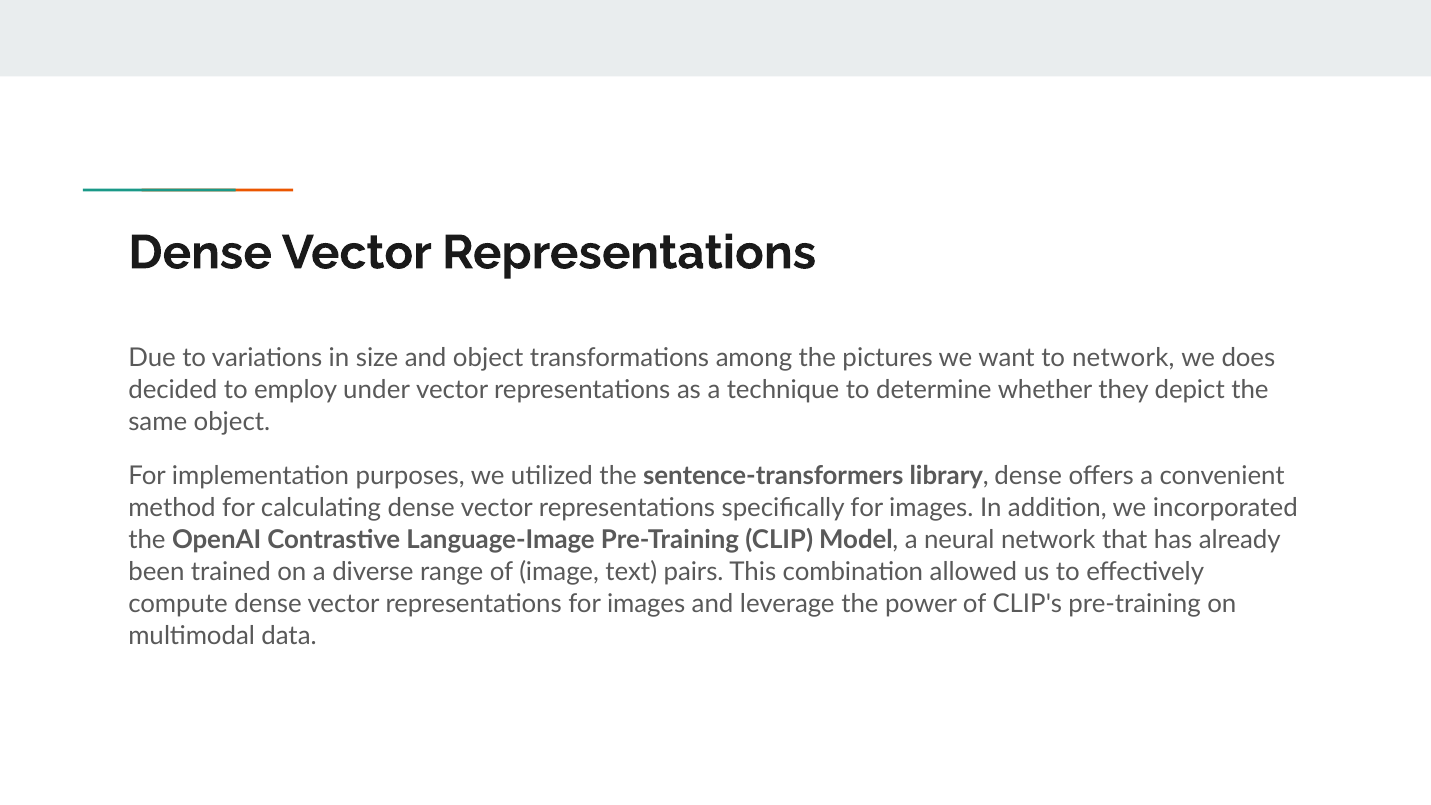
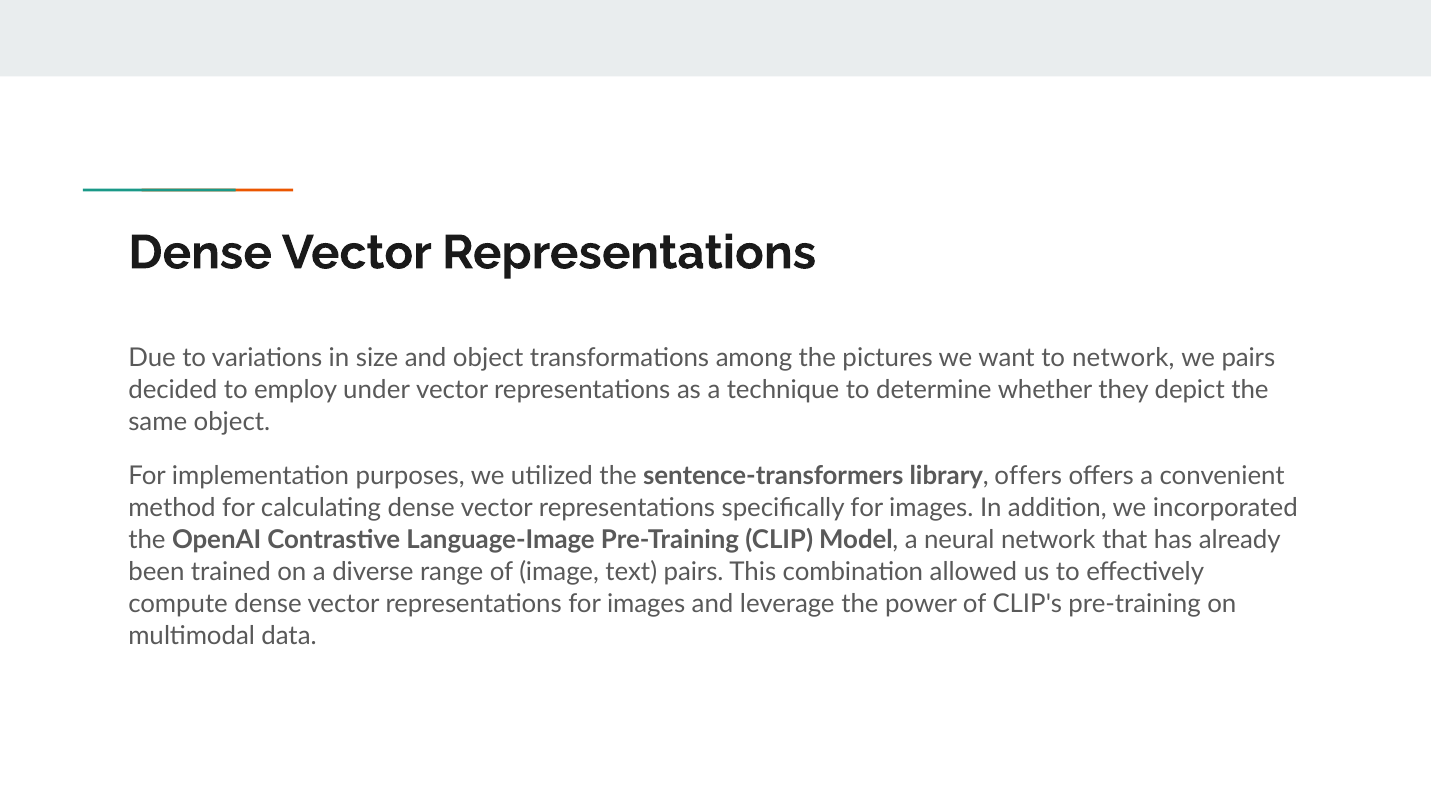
we does: does -> pairs (1248, 358)
library dense: dense -> offers (1028, 476)
